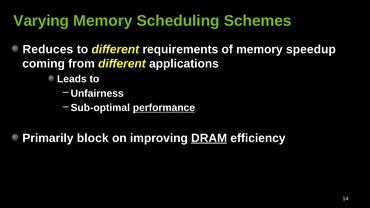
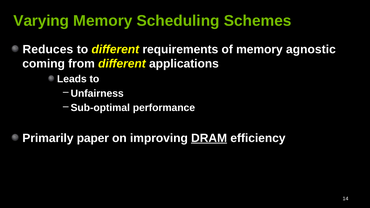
speedup: speedup -> agnostic (311, 49)
performance underline: present -> none (164, 108)
block: block -> paper (93, 138)
